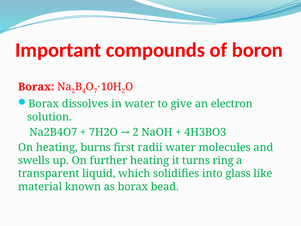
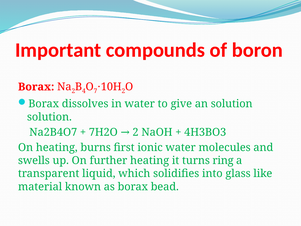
an electron: electron -> solution (232, 104)
radii: radii -> ionic (150, 147)
